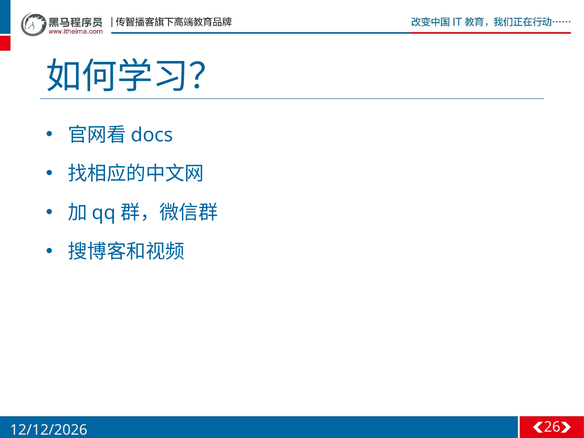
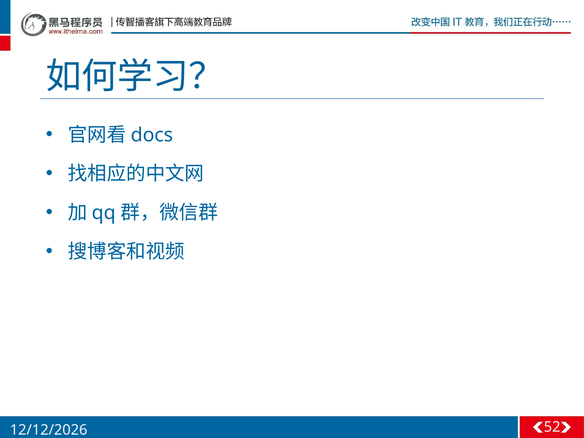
26: 26 -> 52 (552, 427)
